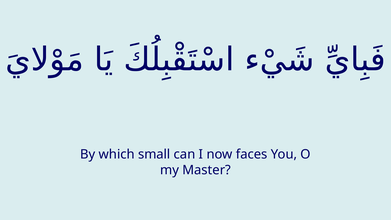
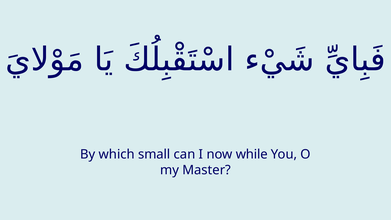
faces: faces -> while (252, 154)
